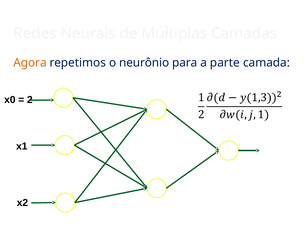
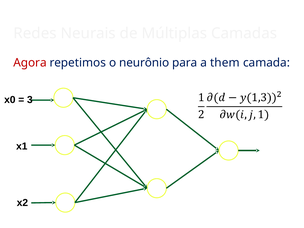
Agora colour: orange -> red (30, 63)
parte: parte -> them (225, 63)
2: 2 -> 3 (30, 100)
